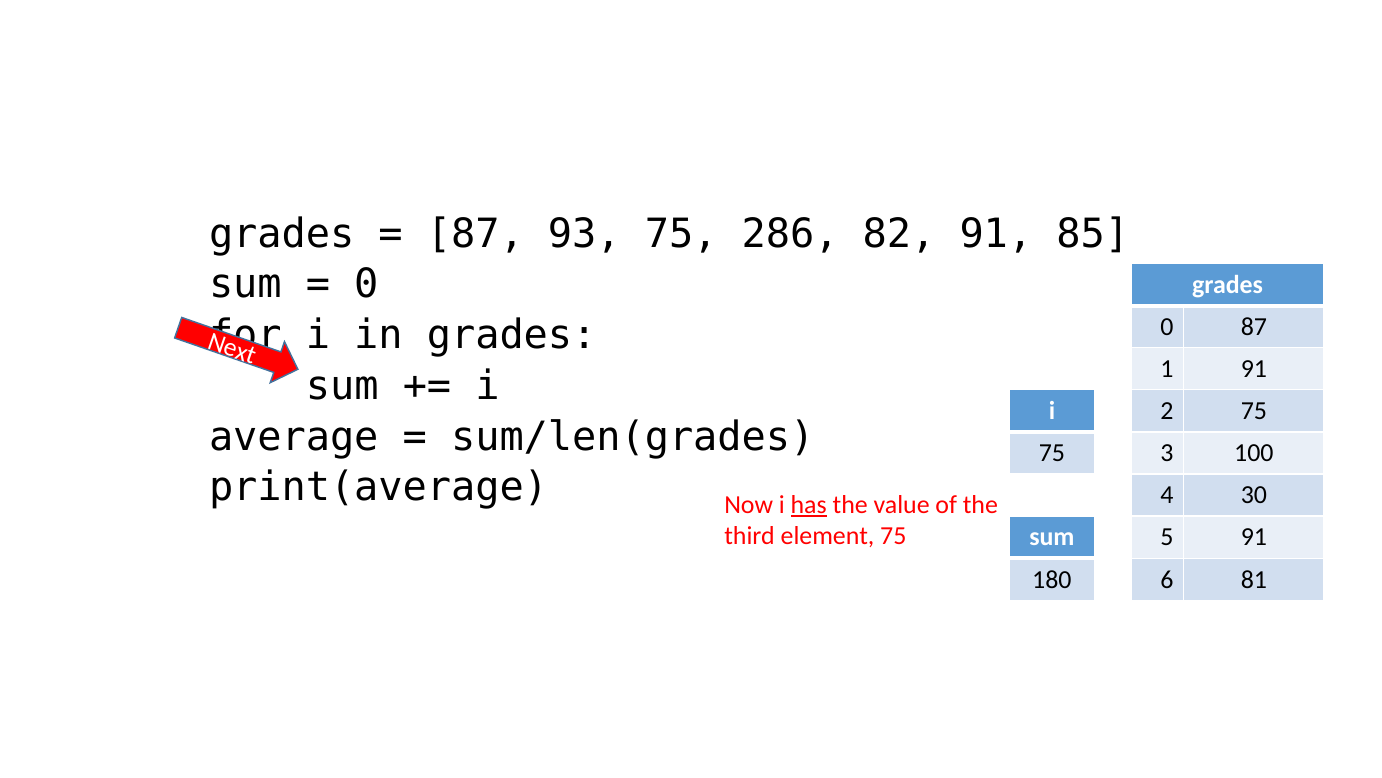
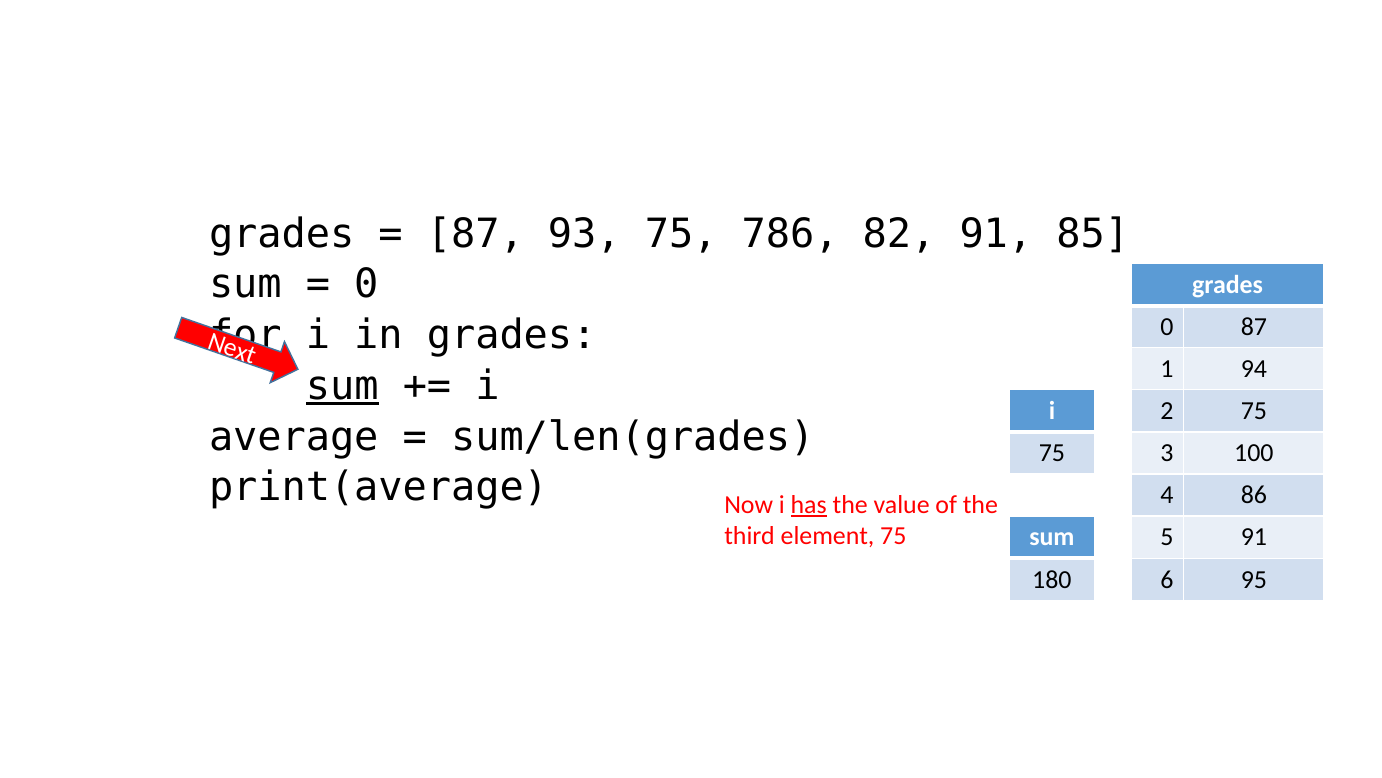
286: 286 -> 786 (790, 234)
1 91: 91 -> 94 (1254, 369)
sum underline: none -> present (342, 386)
30: 30 -> 86 (1254, 495)
81: 81 -> 95 (1254, 579)
